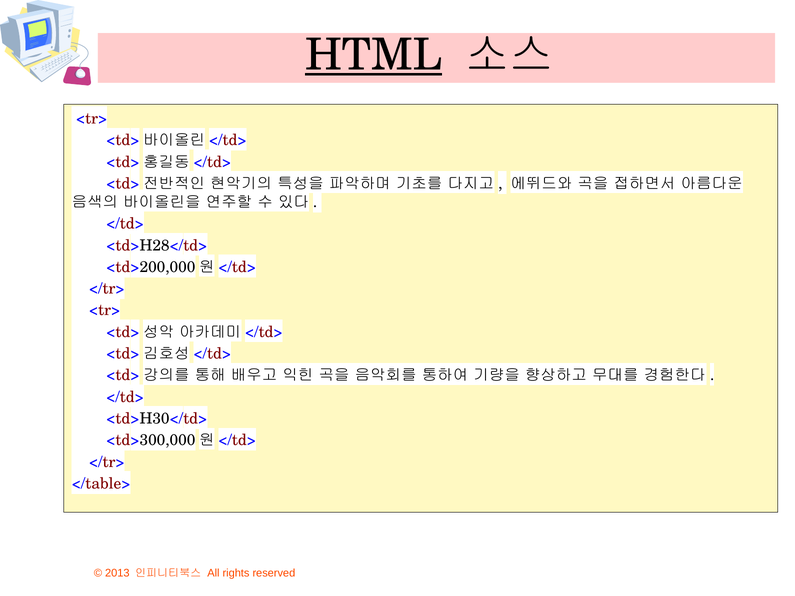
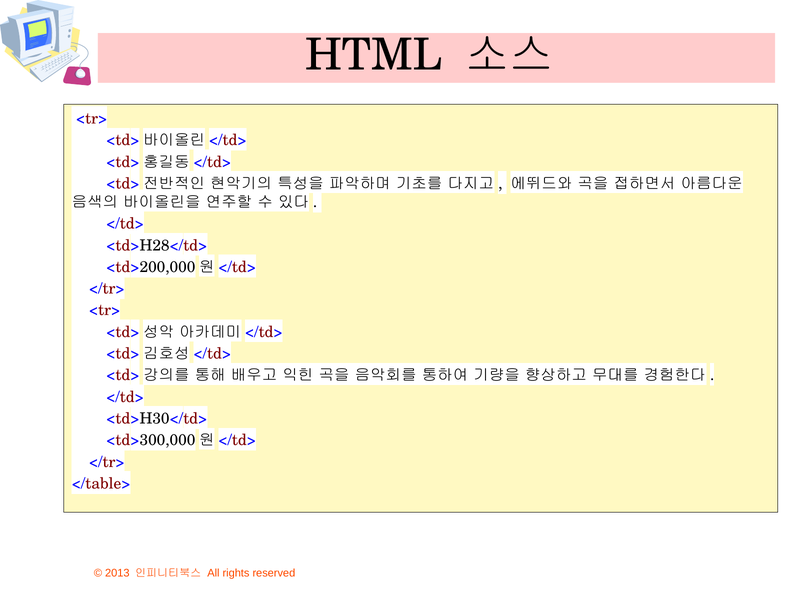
HTML underline: present -> none (374, 55)
